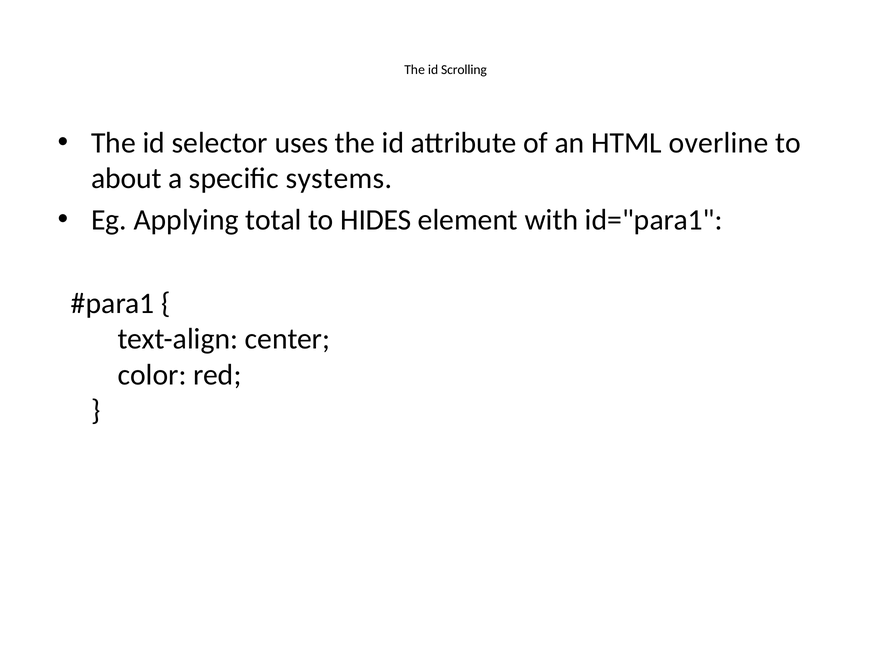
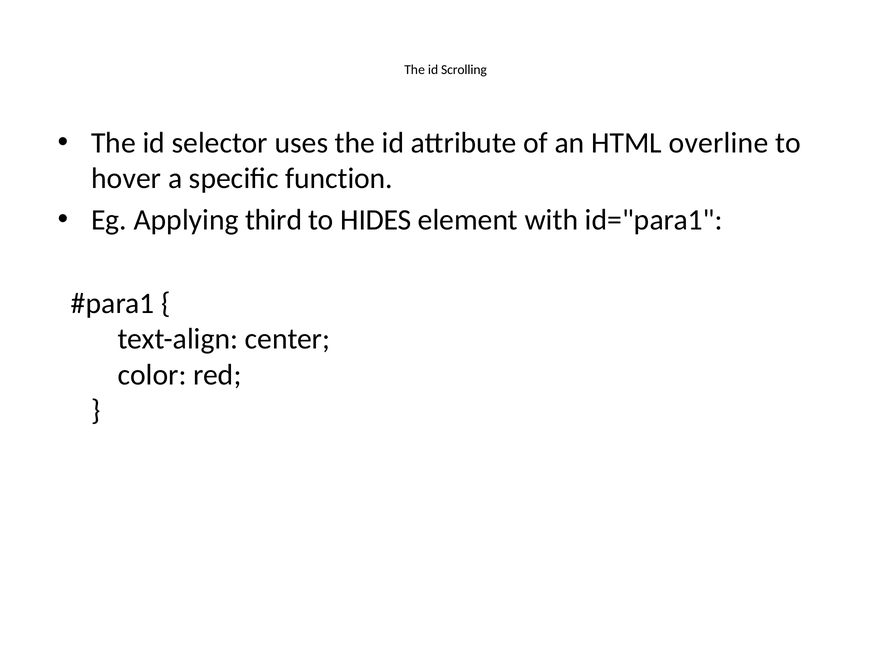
about: about -> hover (126, 178)
systems: systems -> function (339, 178)
total: total -> third (274, 220)
